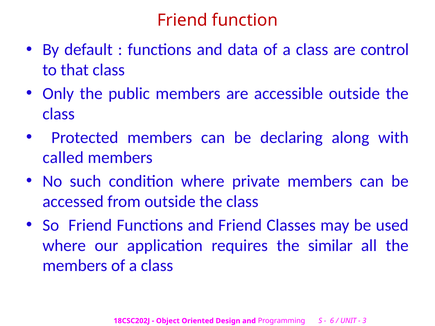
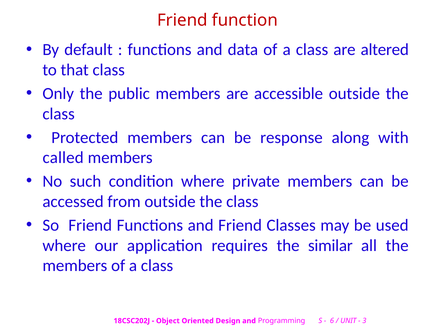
control: control -> altered (385, 50)
declaring: declaring -> response (291, 138)
